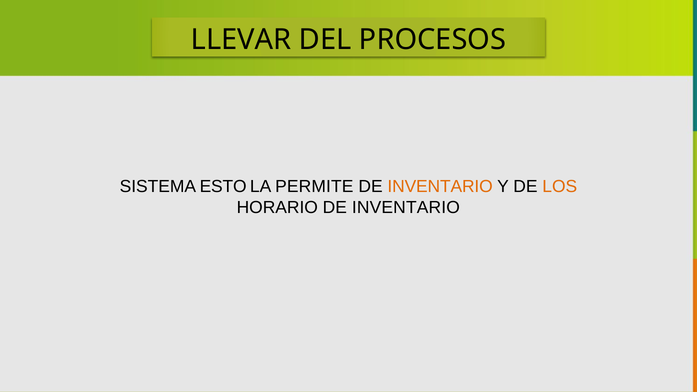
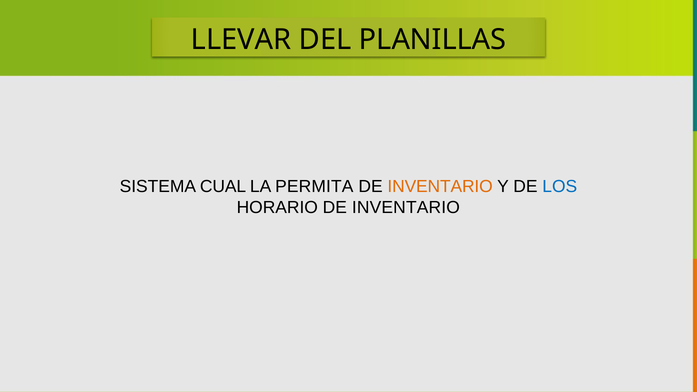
PROCESOS: PROCESOS -> PLANILLAS (433, 40)
ESTO: ESTO -> CUAL (223, 187)
PERMITE: PERMITE -> PERMITA (314, 187)
LOS colour: orange -> blue (560, 187)
